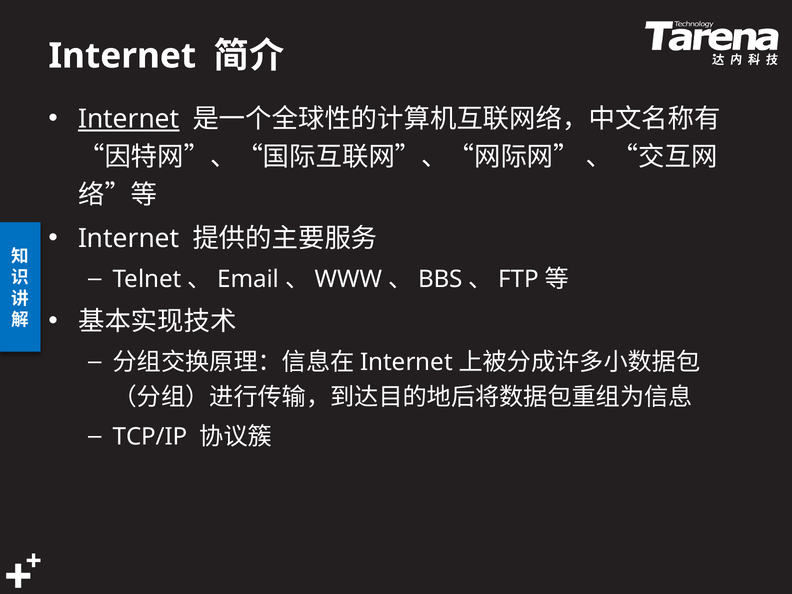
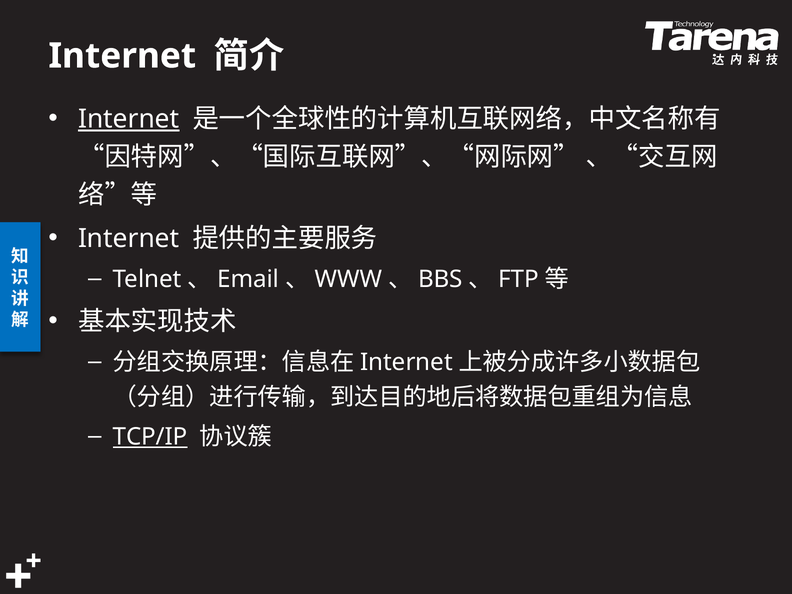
TCP/IP underline: none -> present (150, 437)
